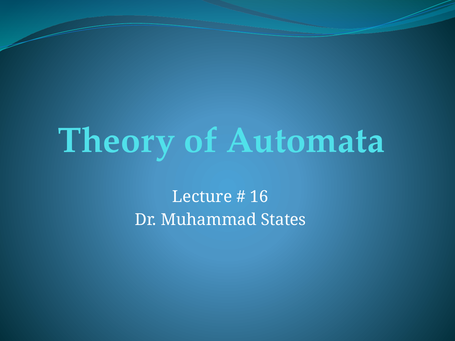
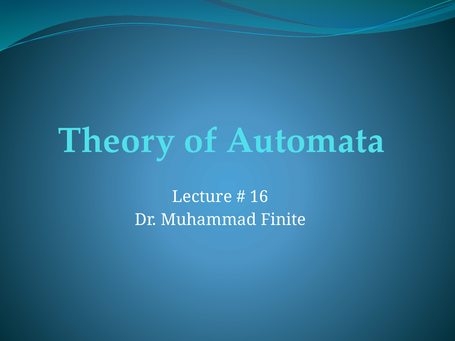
States: States -> Finite (283, 220)
